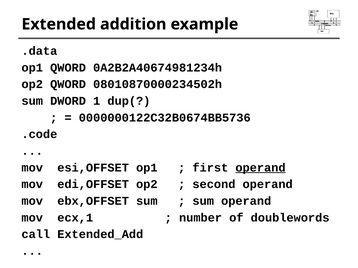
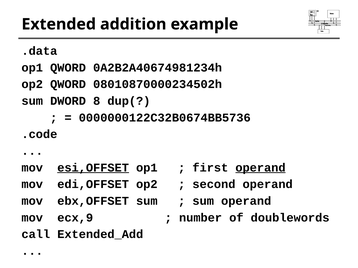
1: 1 -> 8 (97, 101)
esi,OFFSET underline: none -> present (93, 168)
ecx,1: ecx,1 -> ecx,9 (75, 218)
